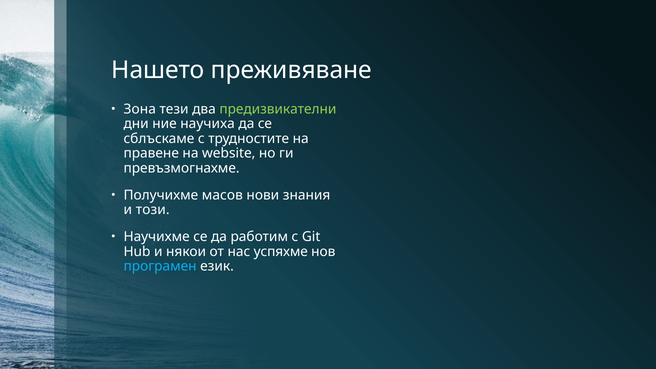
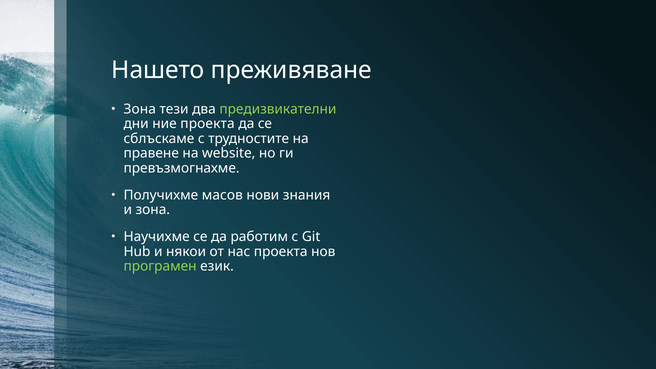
ние научиха: научиха -> проекта (208, 124)
и този: този -> зона (153, 210)
нас успяхме: успяхме -> проекта (281, 252)
програмен colour: light blue -> light green (160, 267)
